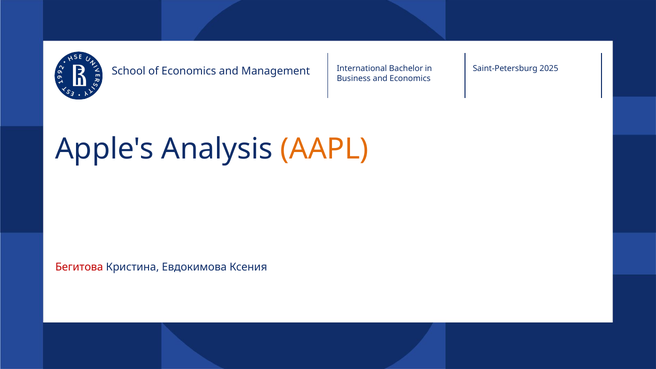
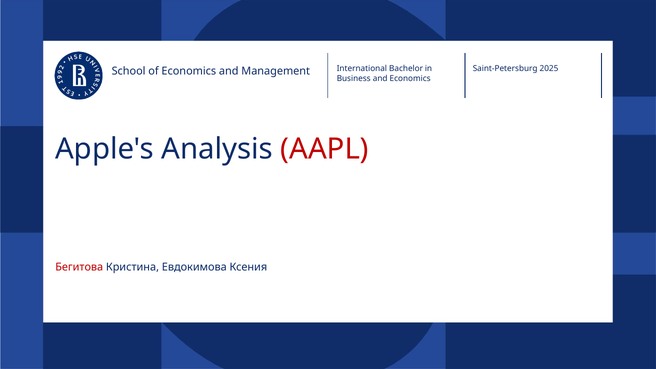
AAPL colour: orange -> red (325, 149)
